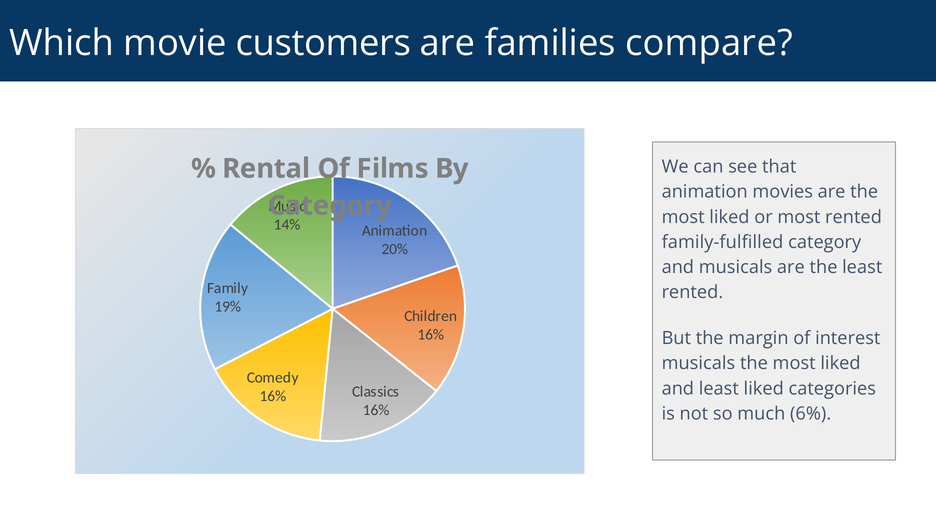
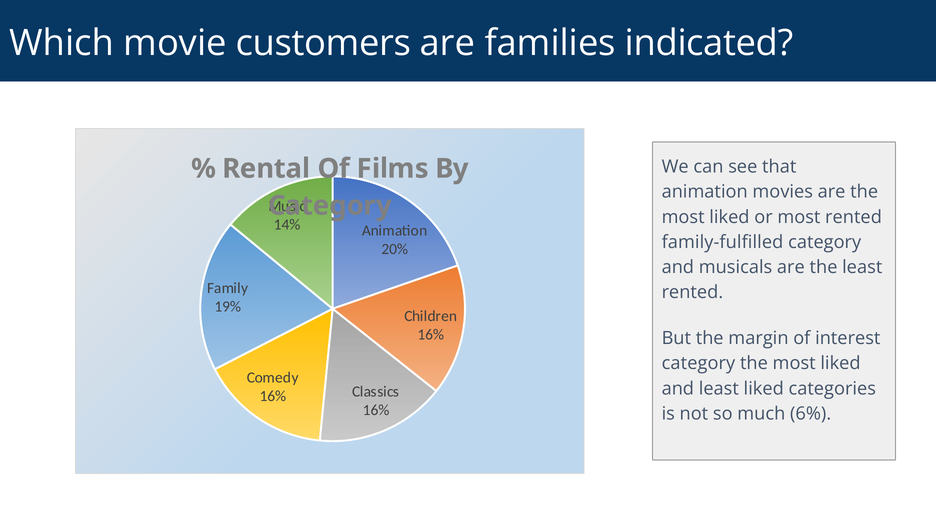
compare: compare -> indicated (709, 43)
musicals: musicals -> category (698, 363)
